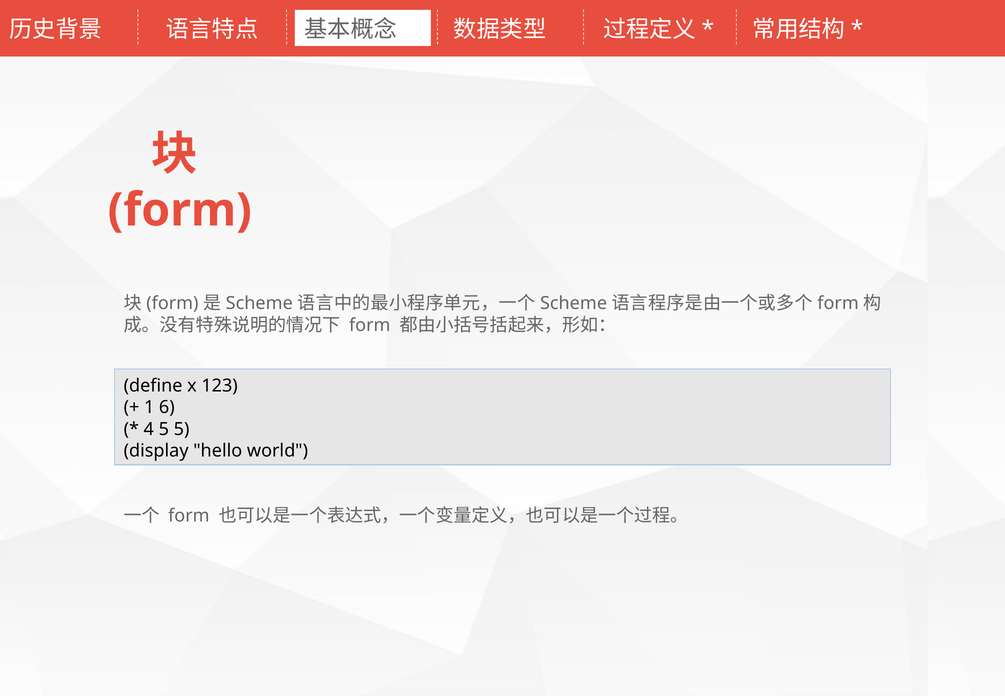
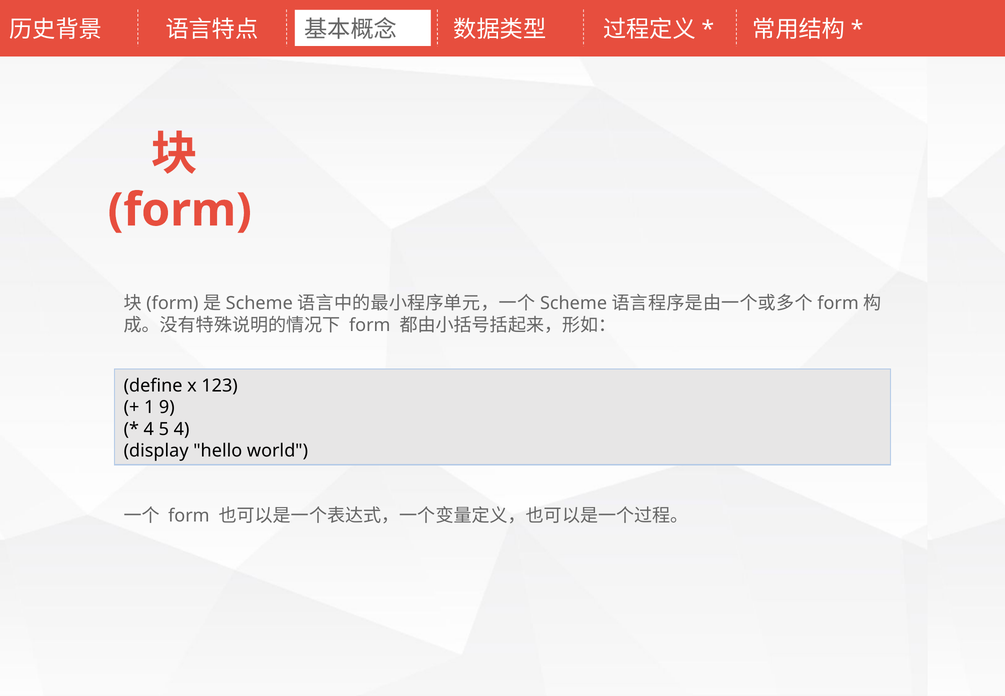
6: 6 -> 9 (167, 407)
5 5: 5 -> 4 (182, 429)
